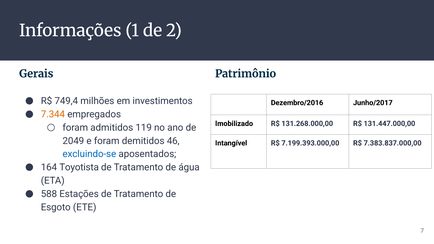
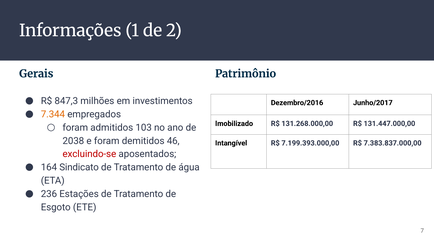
749,4: 749,4 -> 847,3 (66, 101)
119: 119 -> 103 (144, 128)
2049: 2049 -> 2038 (73, 141)
excluindo-se colour: blue -> red (89, 154)
Toyotista: Toyotista -> Sindicato (79, 167)
588: 588 -> 236 (49, 194)
